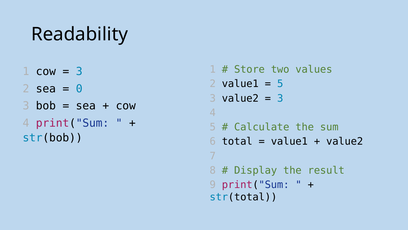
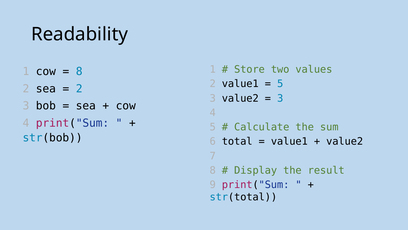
3: 3 -> 8 (79, 71)
0: 0 -> 2 (79, 89)
